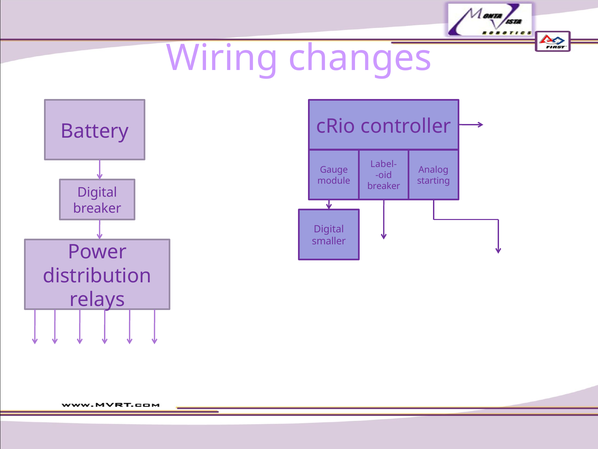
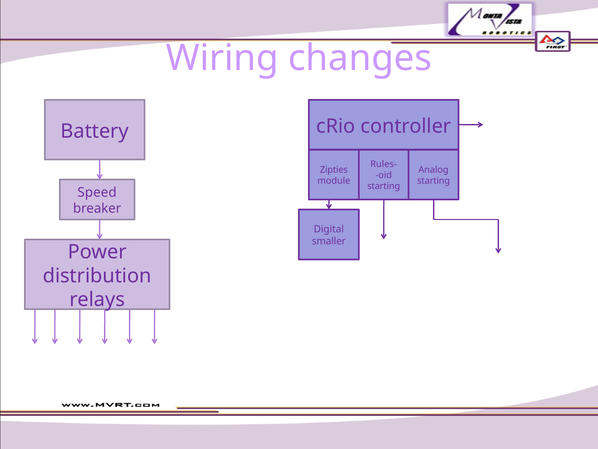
Label-: Label- -> Rules- (384, 164)
Gauge: Gauge -> Zipties (334, 170)
breaker: breaker -> starting (384, 186)
Digital: Digital -> Speed (97, 192)
